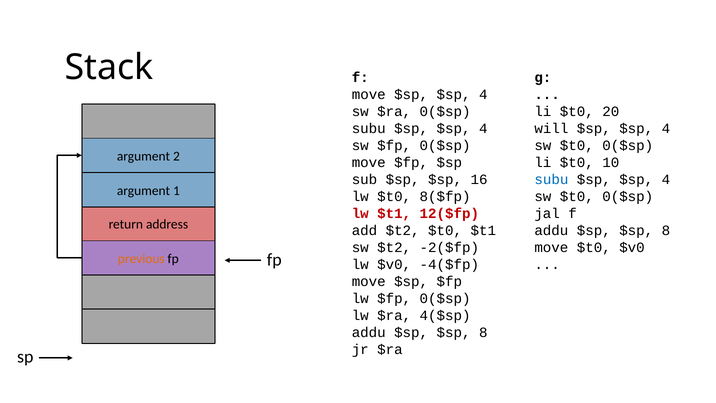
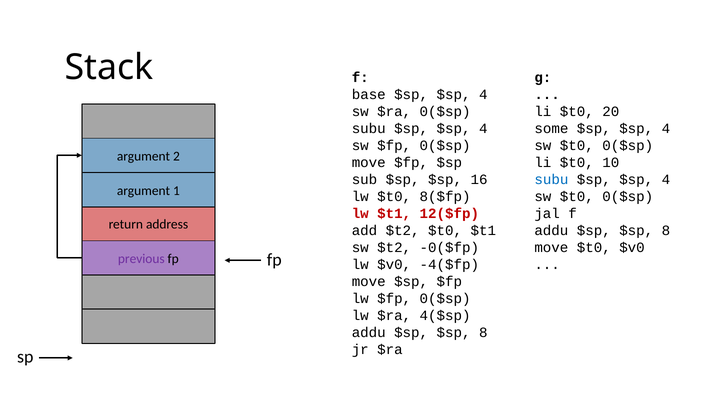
move: move -> base (369, 95)
will: will -> some (551, 129)
-2($fp: -2($fp -> -0($fp (449, 248)
previous colour: orange -> purple (141, 259)
